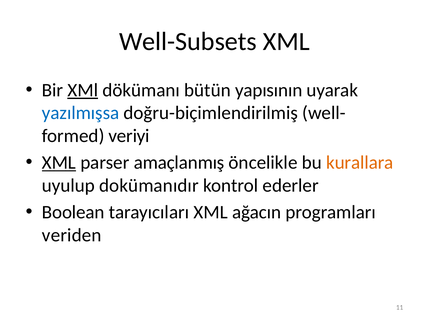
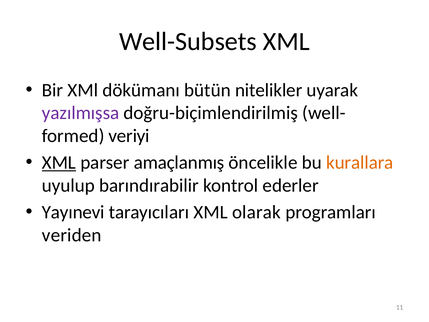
XMl underline: present -> none (83, 90)
yapısının: yapısının -> nitelikler (269, 90)
yazılmışsa colour: blue -> purple (81, 113)
dokümanıdır: dokümanıdır -> barındırabilir (149, 185)
Boolean: Boolean -> Yayınevi (73, 212)
ağacın: ağacın -> olarak (256, 212)
